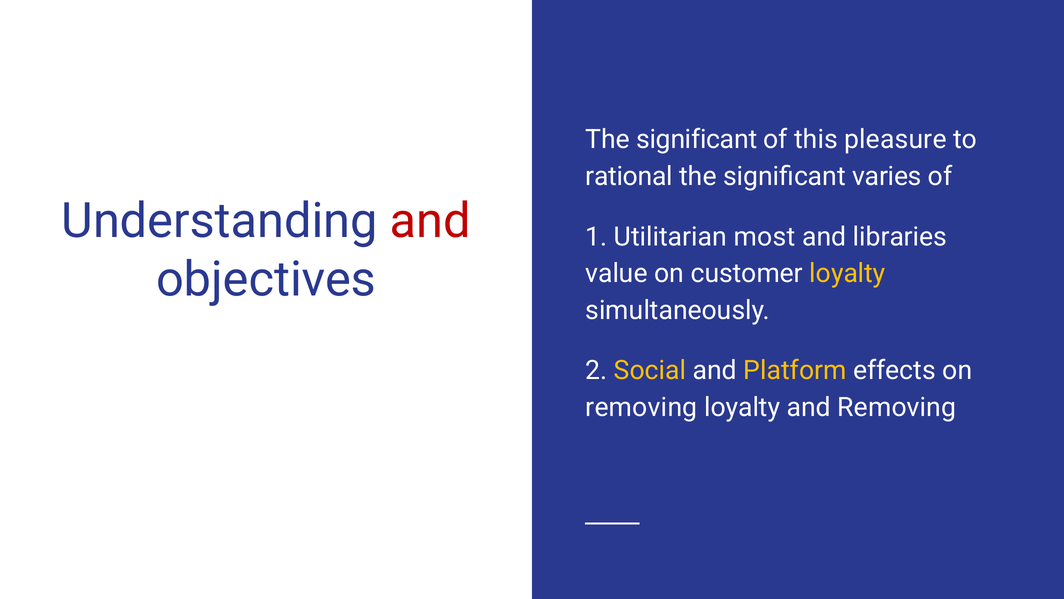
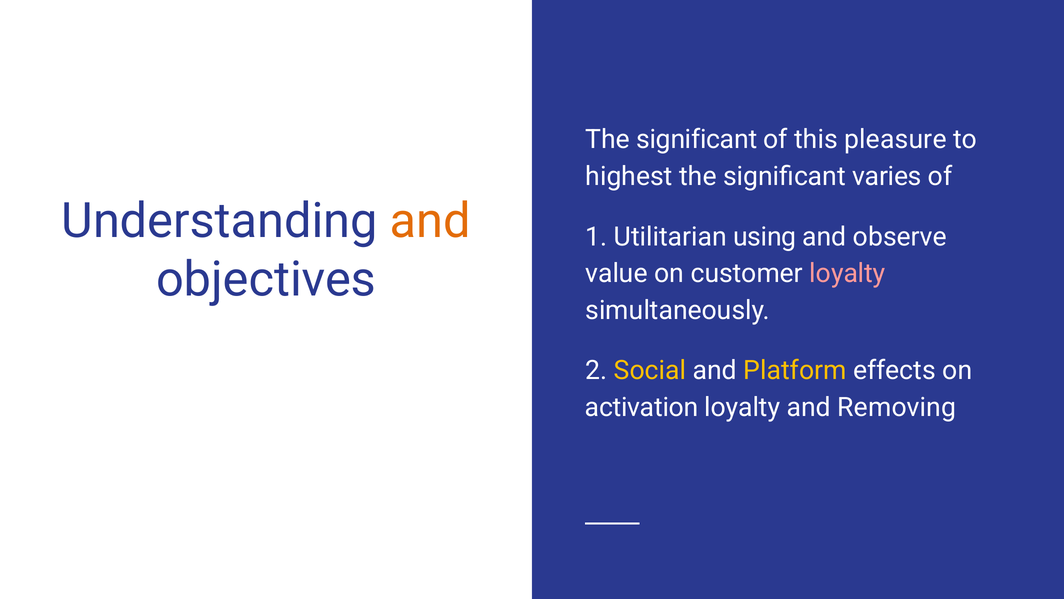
rational: rational -> highest (629, 176)
and colour: red -> orange (430, 221)
most: most -> using (765, 237)
libraries: libraries -> observe (900, 237)
loyalty colour: yellow -> pink (848, 273)
removing: removing -> activation (642, 407)
